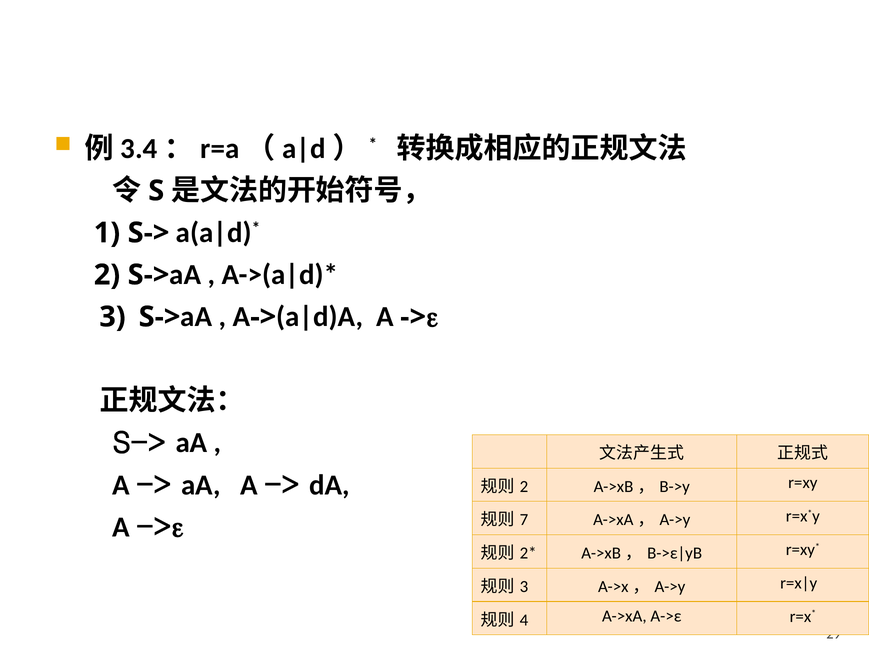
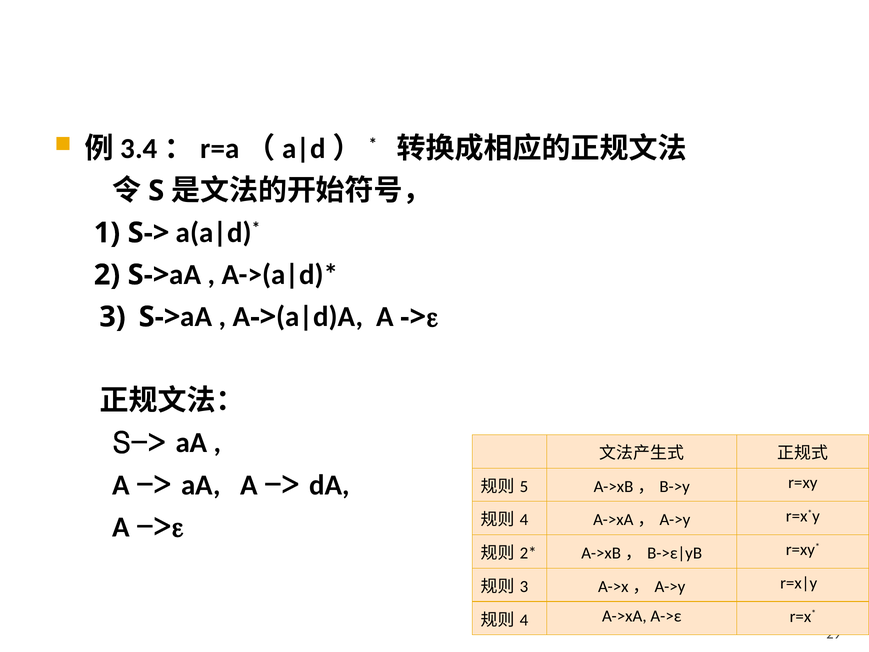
2: 2 -> 5 (524, 486)
7: 7 -> 4 (524, 520)
